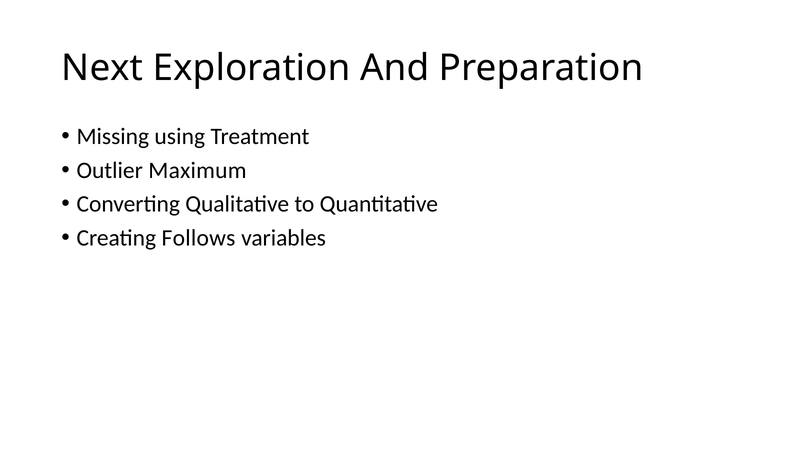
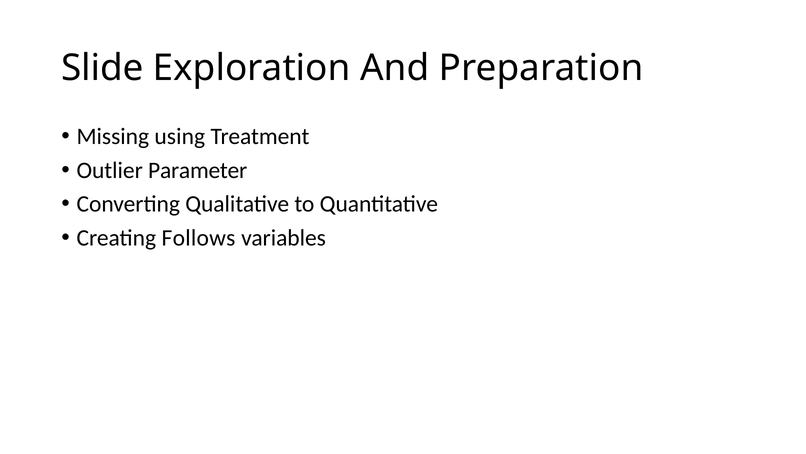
Next: Next -> Slide (102, 68)
Maximum: Maximum -> Parameter (198, 170)
